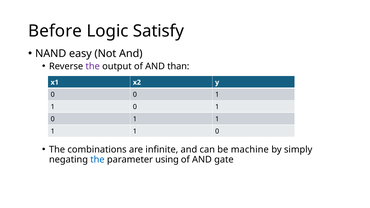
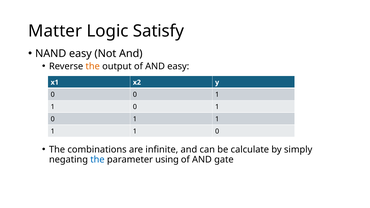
Before: Before -> Matter (55, 31)
the colour: purple -> orange (93, 66)
AND than: than -> easy (178, 66)
machine: machine -> calculate (250, 150)
